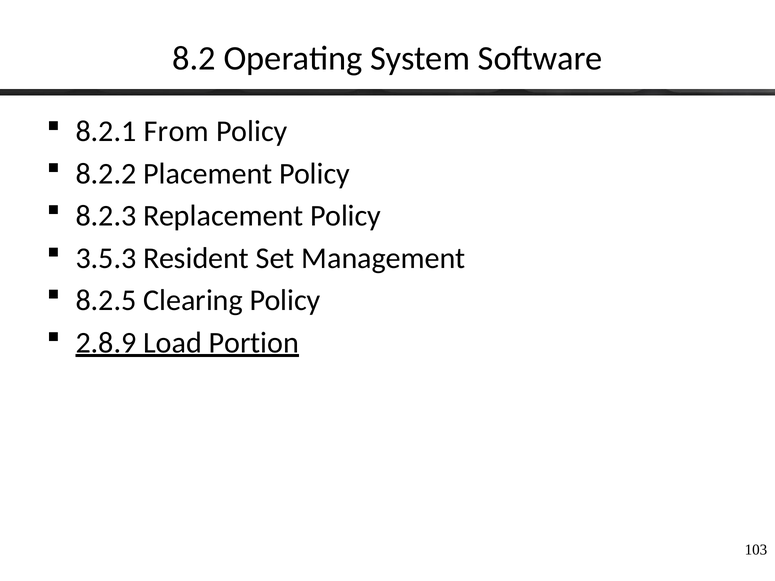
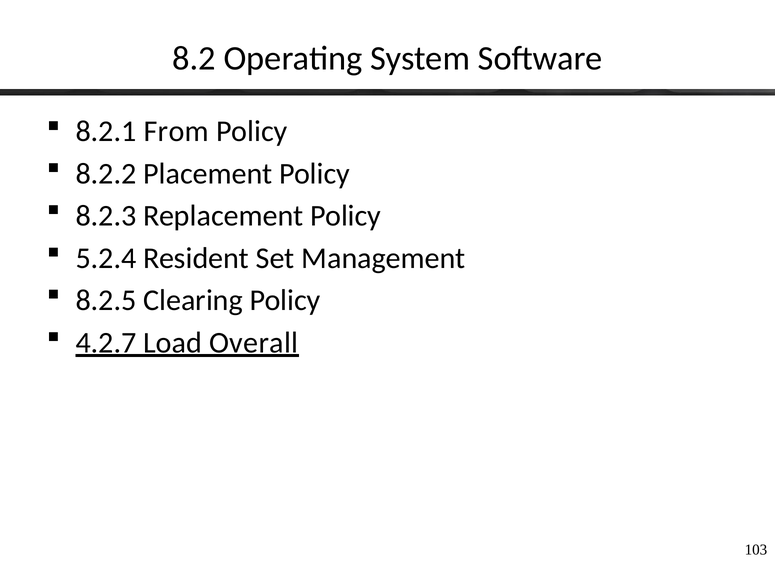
3.5.3: 3.5.3 -> 5.2.4 (106, 258)
2.8.9: 2.8.9 -> 4.2.7 (106, 343)
Portion: Portion -> Overall (254, 343)
